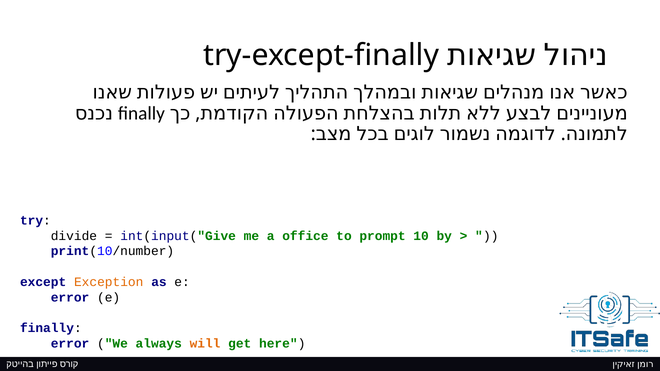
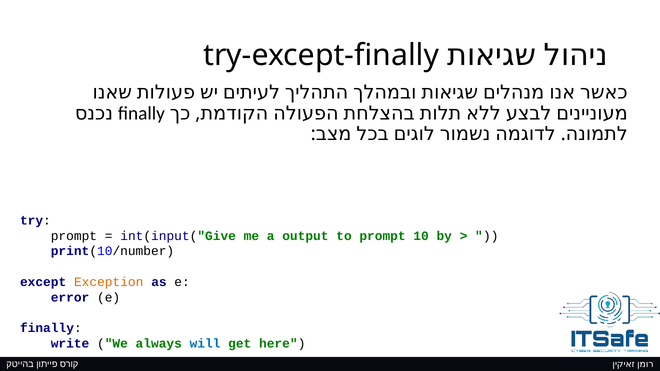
divide: divide -> prompt (74, 236)
office: office -> output (305, 236)
error: error -> write (70, 344)
will colour: orange -> blue (205, 344)
